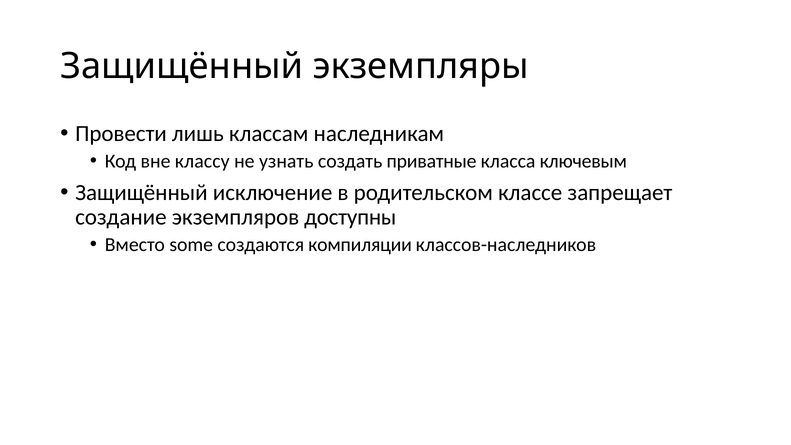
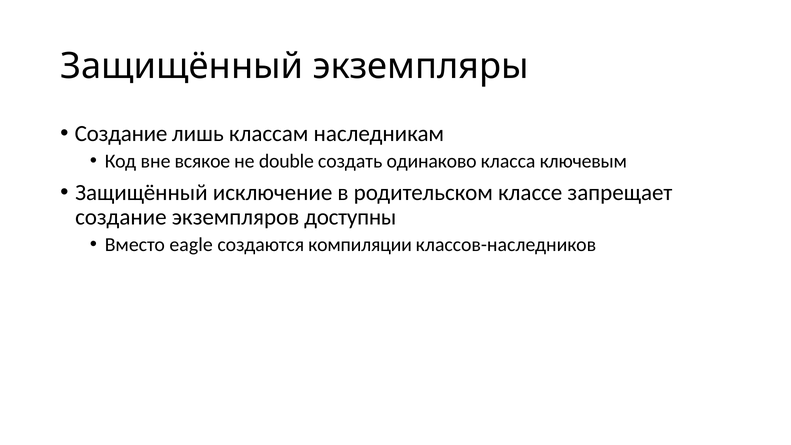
Провести: Провести -> Создание (121, 134)
классу: классу -> всякое (202, 161)
узнать: узнать -> double (286, 161)
приватные: приватные -> одинаково (432, 161)
some: some -> eagle (191, 245)
